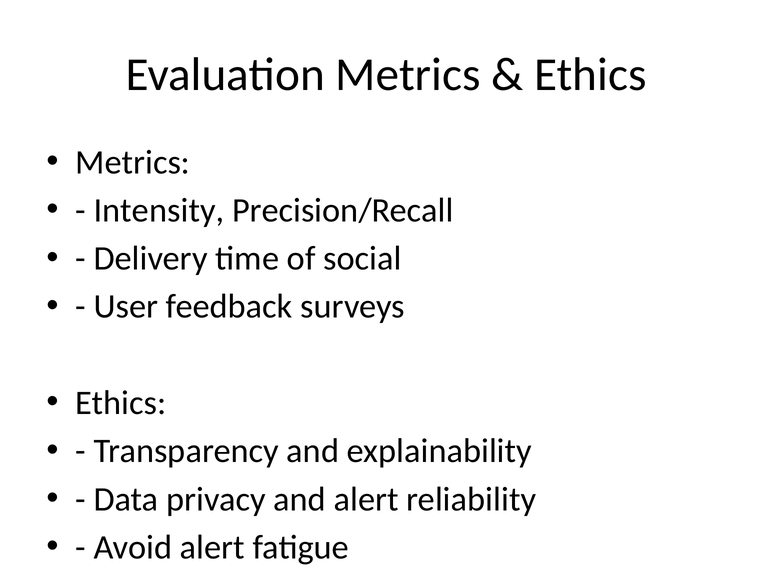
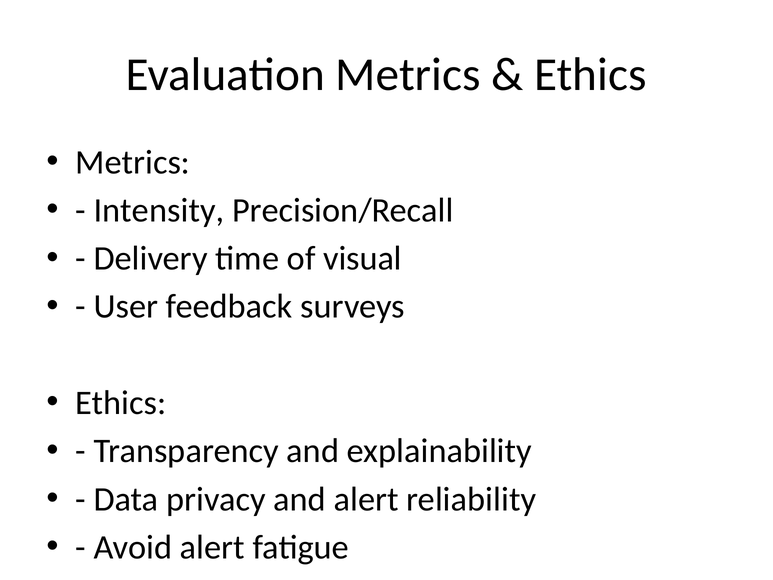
social: social -> visual (363, 258)
